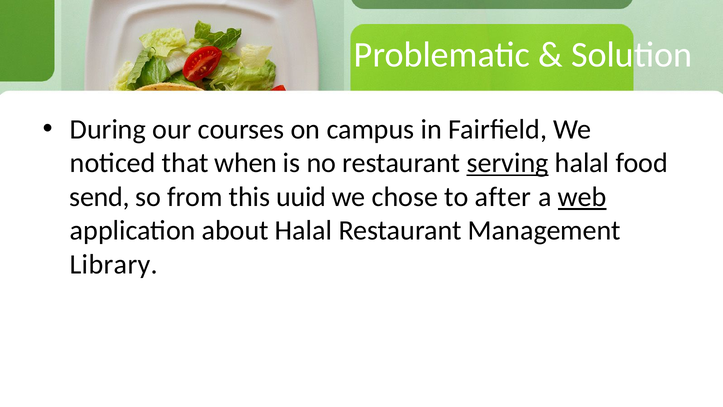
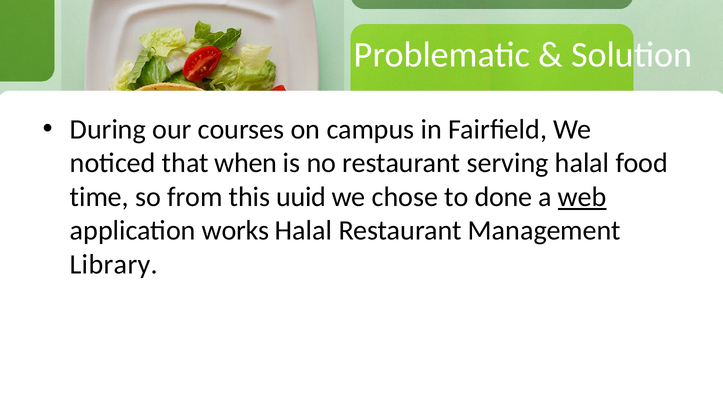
serving underline: present -> none (508, 163)
send: send -> time (99, 197)
after: after -> done (503, 197)
about: about -> works (235, 230)
